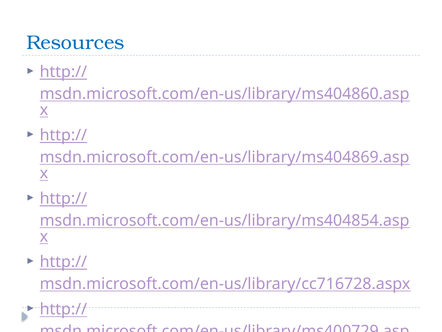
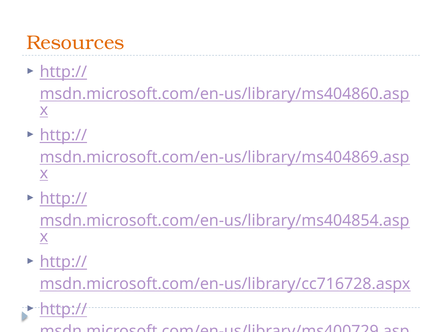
Resources colour: blue -> orange (75, 43)
